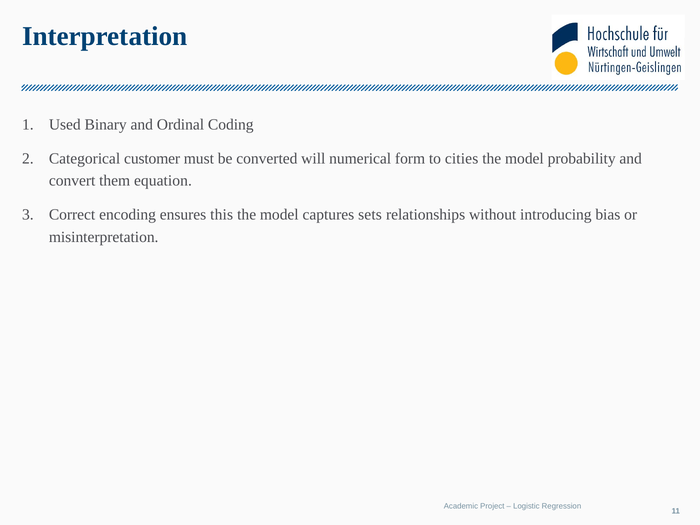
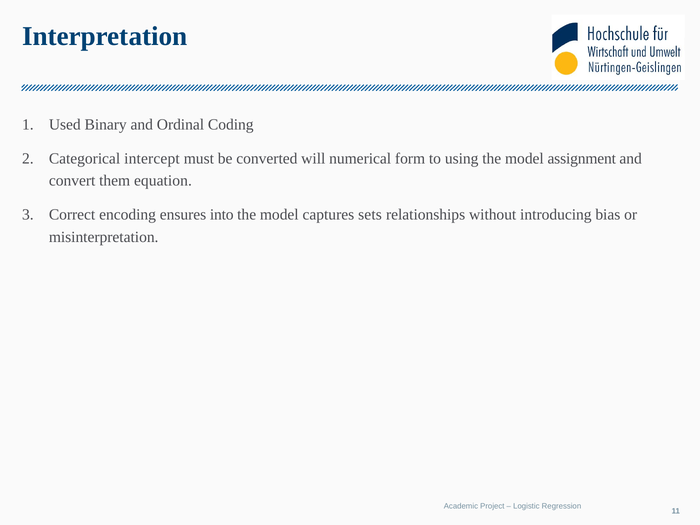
customer: customer -> intercept (152, 158)
cities: cities -> using (462, 158)
probability: probability -> assignment (582, 158)
this: this -> into (222, 215)
